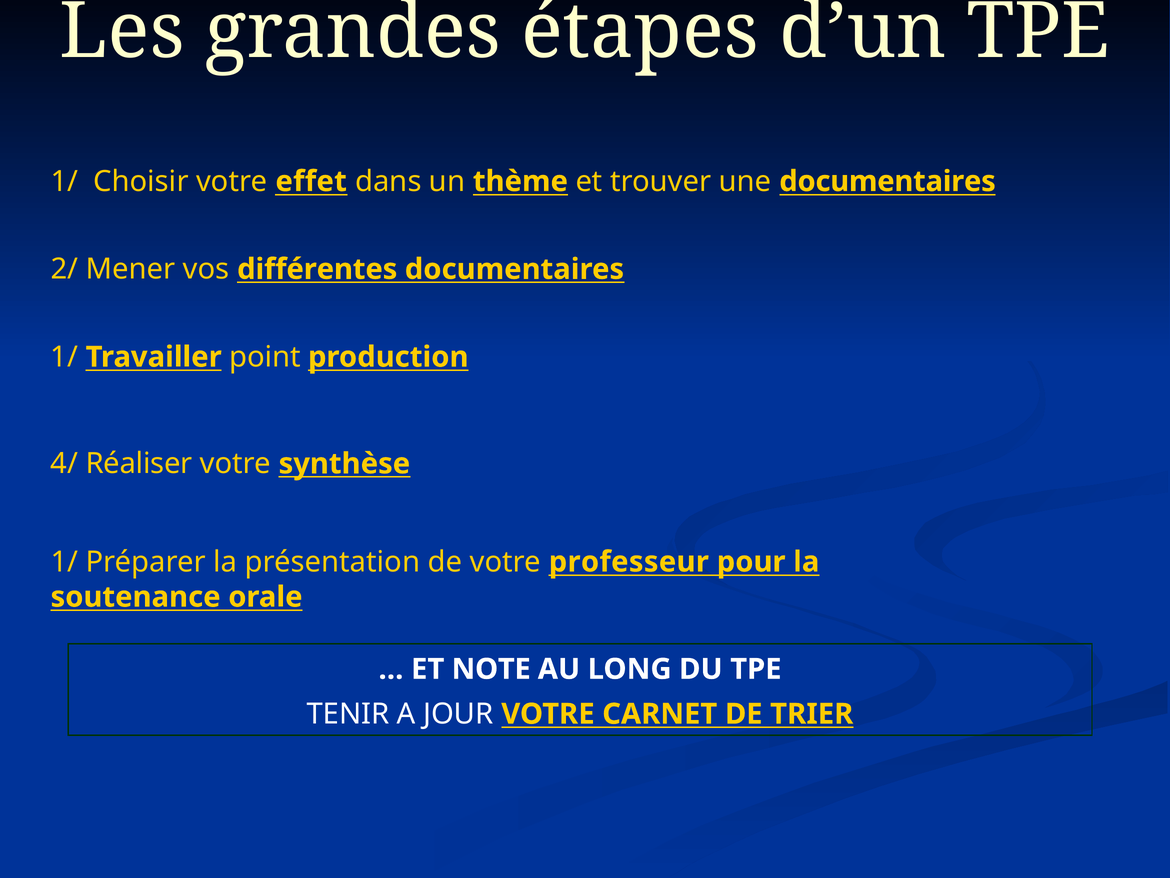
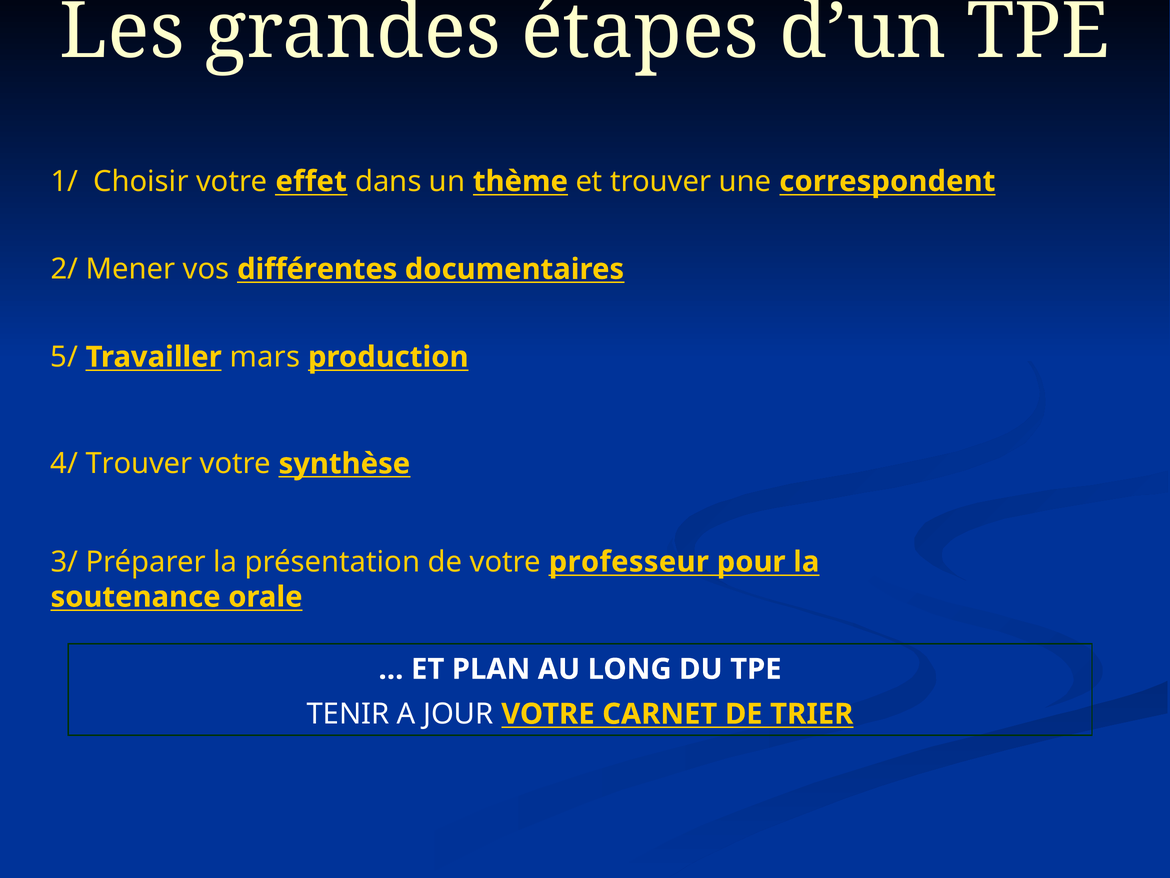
une documentaires: documentaires -> correspondent (887, 181)
1/: 1/ -> 5/ (64, 357)
point: point -> mars (265, 357)
4/ Réaliser: Réaliser -> Trouver (139, 463)
1/: 1/ -> 3/ (64, 562)
NOTE: NOTE -> PLAN (491, 669)
